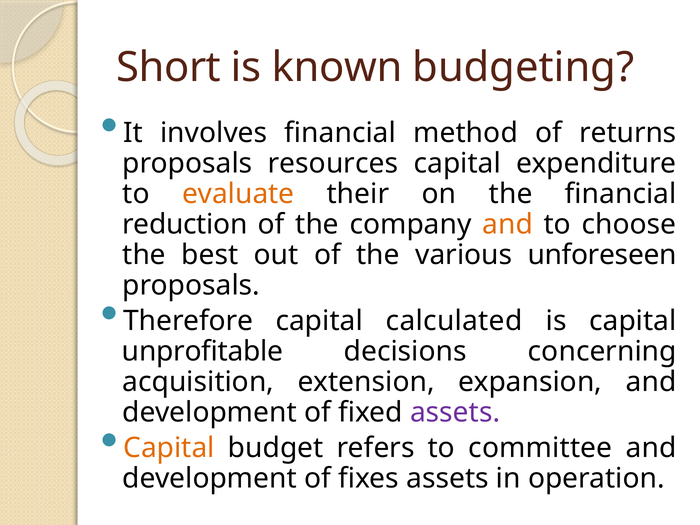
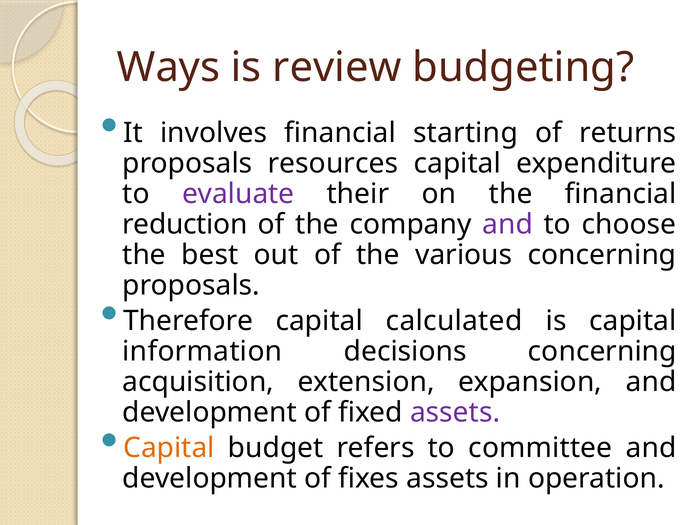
Short: Short -> Ways (168, 68)
known: known -> review (337, 68)
method: method -> starting (465, 133)
evaluate colour: orange -> purple (238, 194)
and colour: orange -> purple (508, 225)
various unforeseen: unforeseen -> concerning (602, 255)
unprofitable: unprofitable -> information (202, 352)
